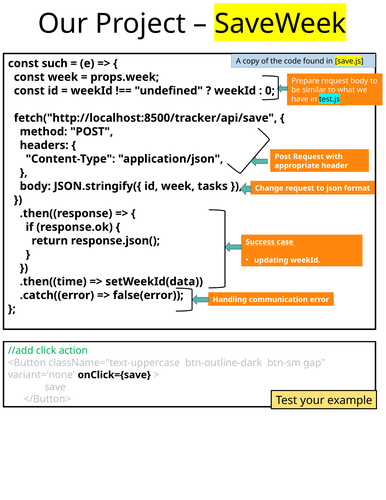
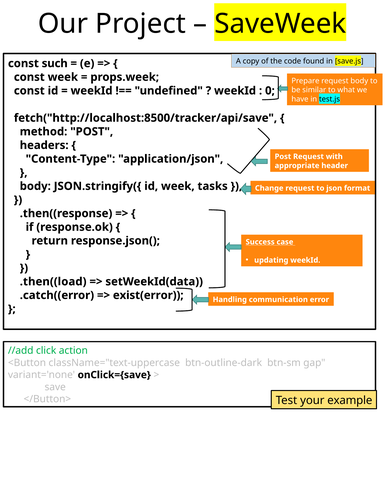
.then((time: .then((time -> .then((load (53, 281)
false(error: false(error -> exist(error (148, 295)
